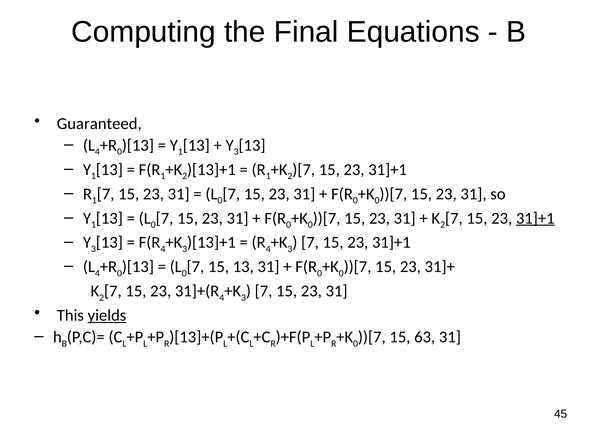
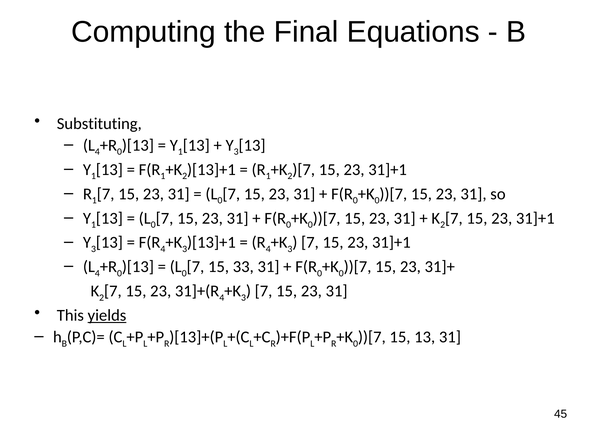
Guaranteed: Guaranteed -> Substituting (99, 124)
31]+1 underline: present -> none (535, 218)
15 13: 13 -> 33 (243, 267)
15 63: 63 -> 13 (425, 337)
